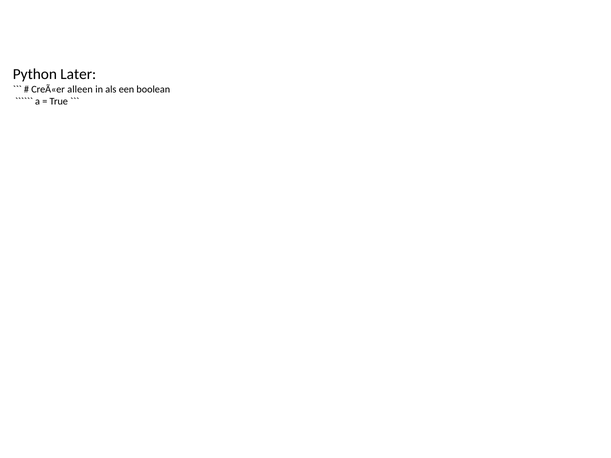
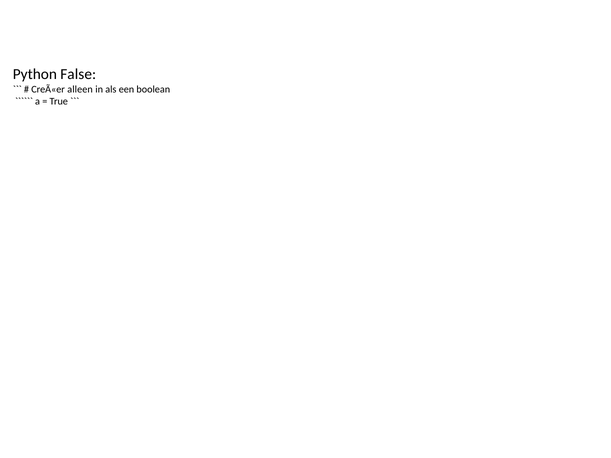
Later: Later -> False (78, 74)
